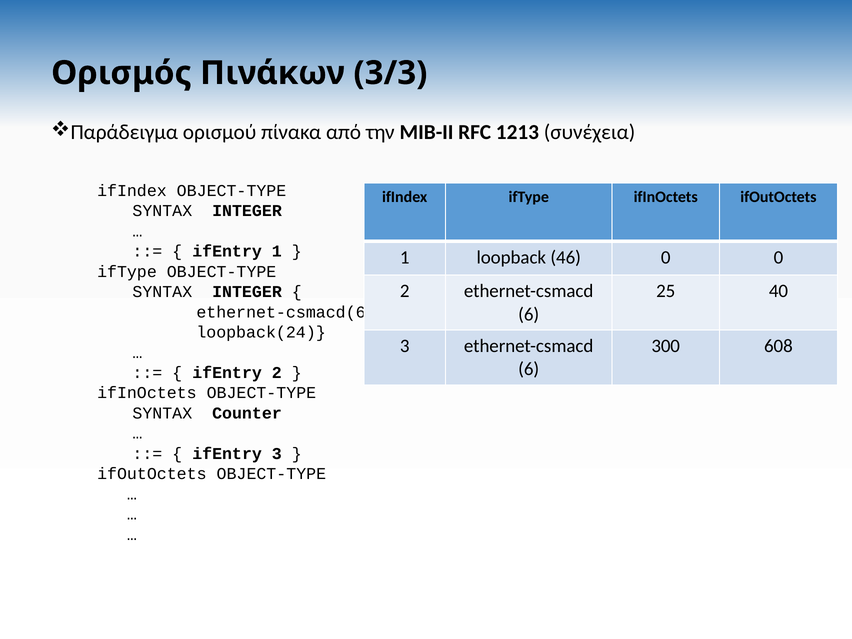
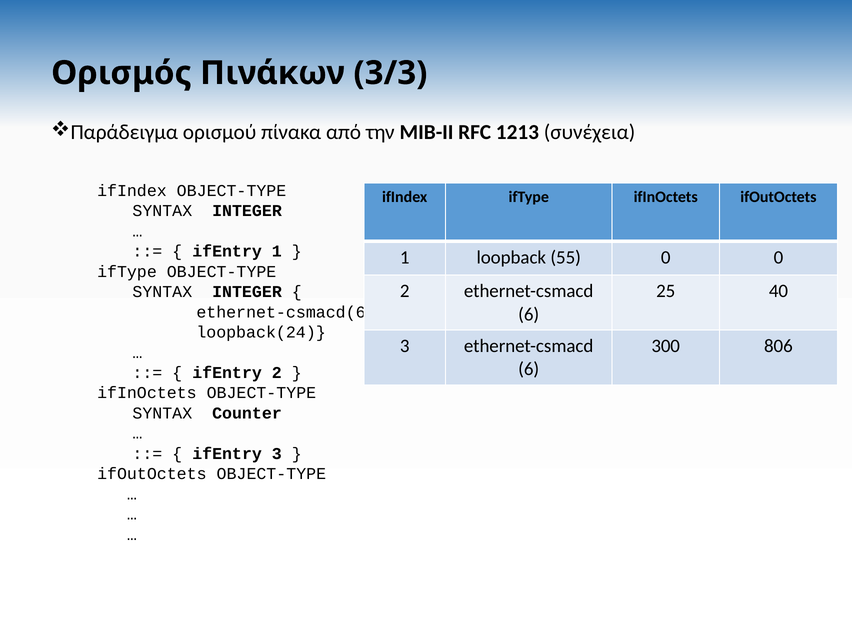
46: 46 -> 55 (566, 257)
608: 608 -> 806 (778, 346)
